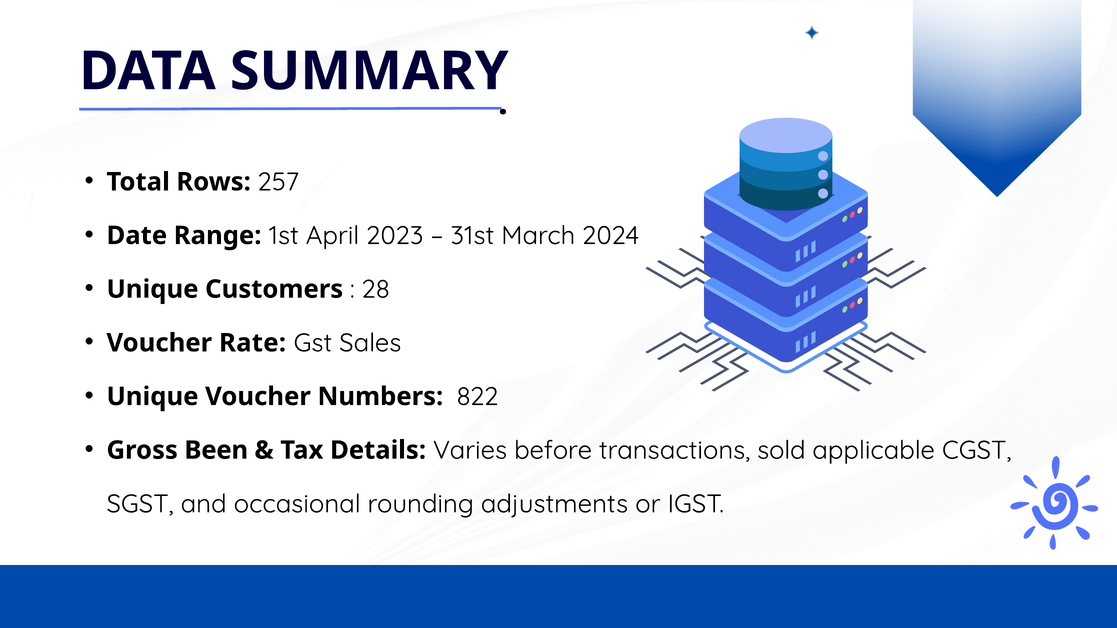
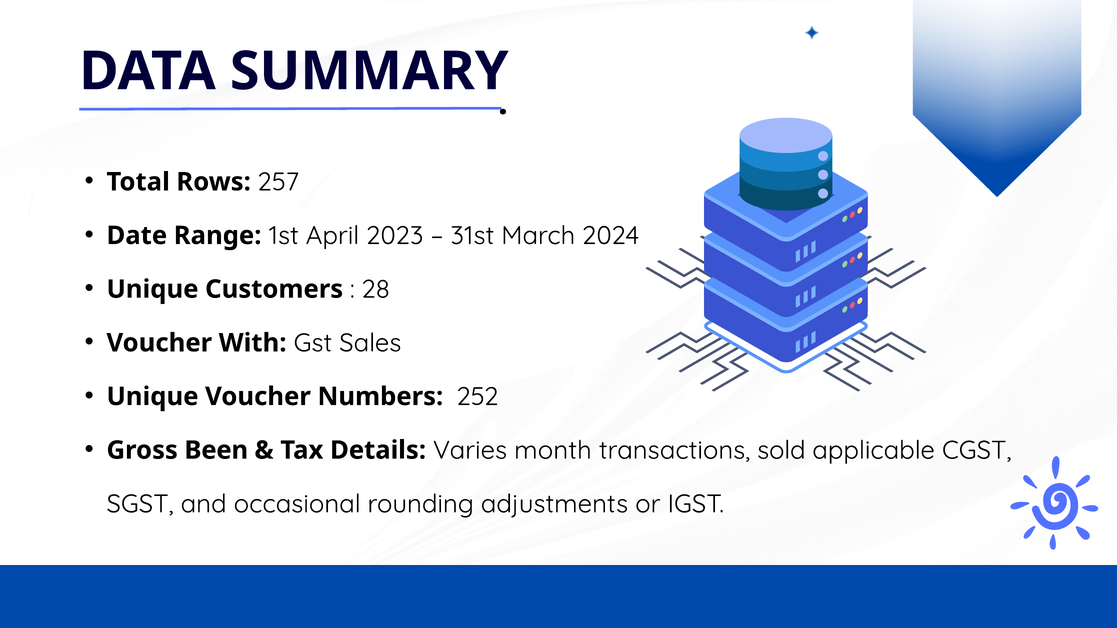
Rate: Rate -> With (253, 343)
822: 822 -> 252 (478, 397)
before: before -> month (553, 450)
